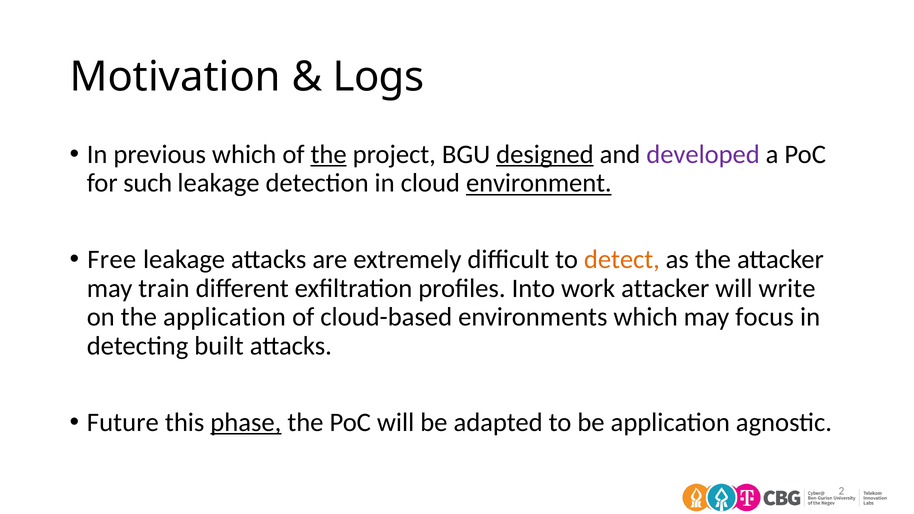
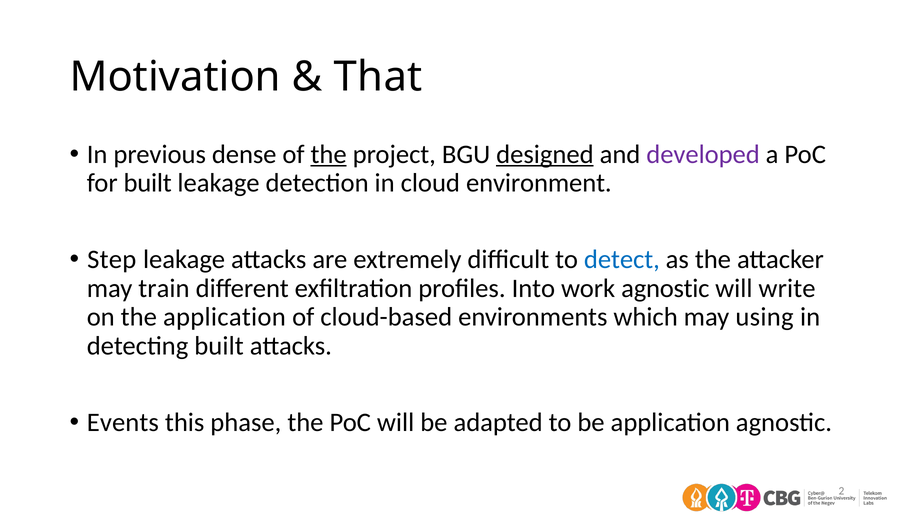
Logs: Logs -> That (378, 77)
previous which: which -> dense (244, 154)
for such: such -> built (148, 183)
environment underline: present -> none (539, 183)
Free: Free -> Step (112, 260)
detect colour: orange -> blue (622, 260)
work attacker: attacker -> agnostic (665, 288)
focus: focus -> using (765, 317)
Future: Future -> Events (123, 422)
phase underline: present -> none (246, 422)
